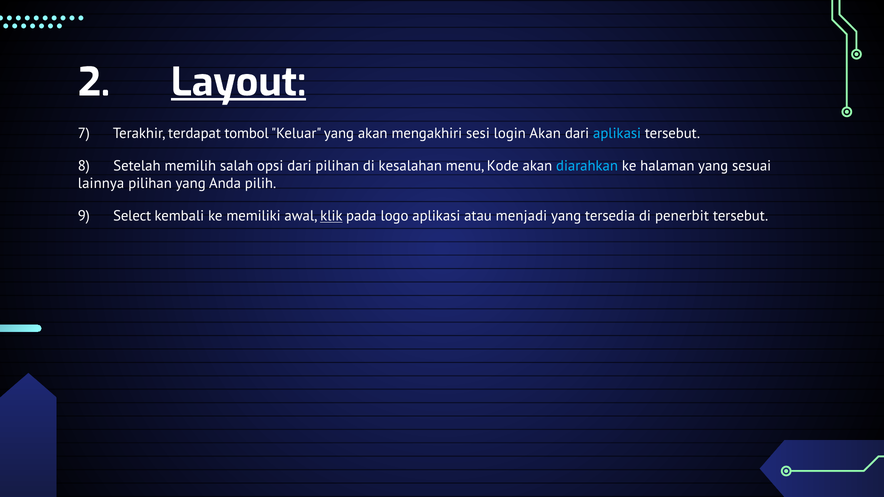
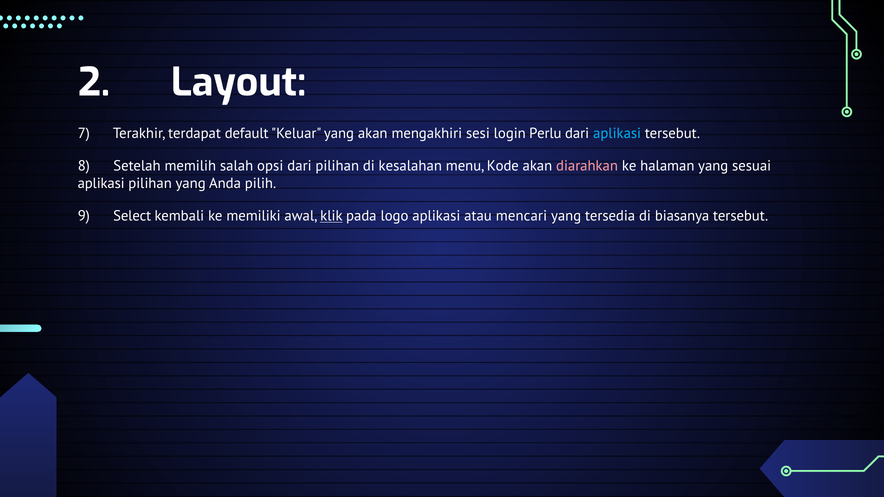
Layout underline: present -> none (238, 83)
tombol: tombol -> default (247, 134)
login Akan: Akan -> Perlu (545, 134)
diarahkan colour: light blue -> pink (587, 166)
lainnya: lainnya -> aplikasi (101, 184)
menjadi: menjadi -> mencari (521, 216)
penerbit: penerbit -> biasanya (682, 216)
